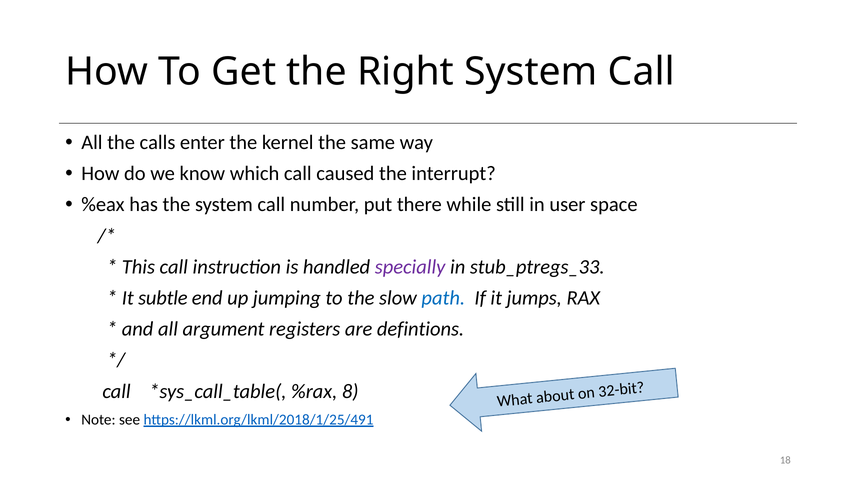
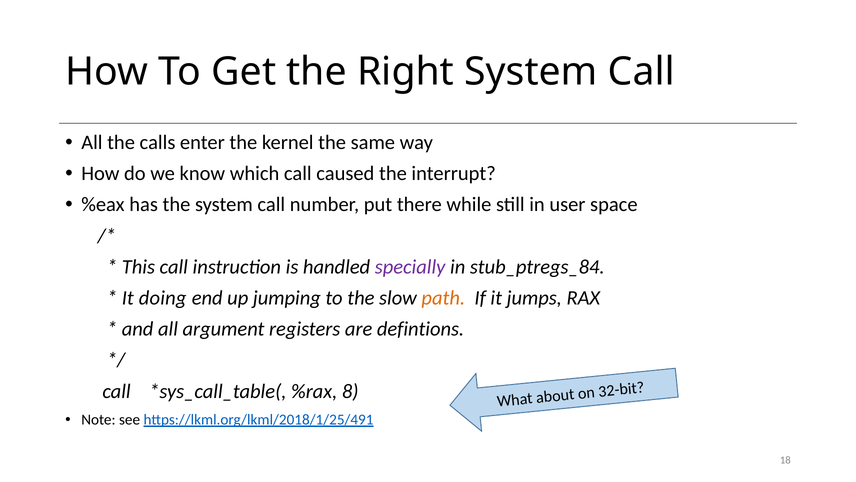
stub_ptregs_33: stub_ptregs_33 -> stub_ptregs_84 (537, 267)
subtle: subtle -> doing (163, 298)
path colour: blue -> orange (443, 298)
